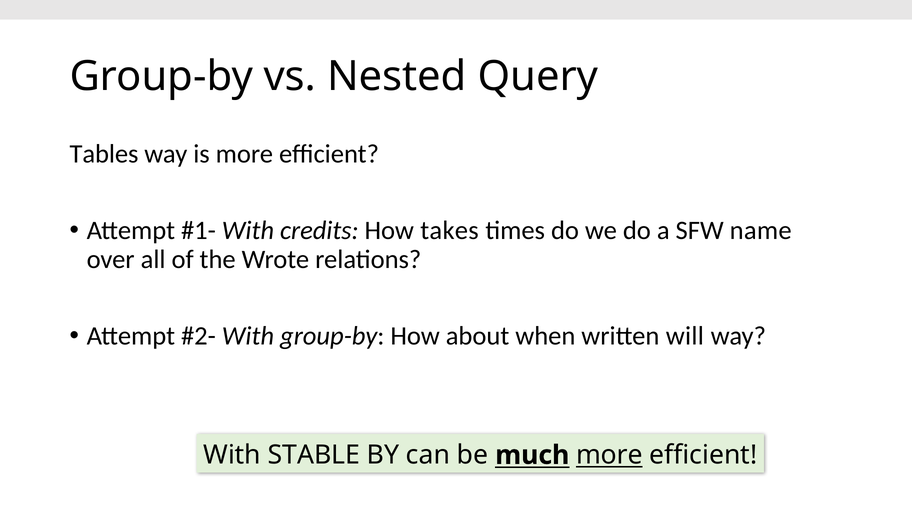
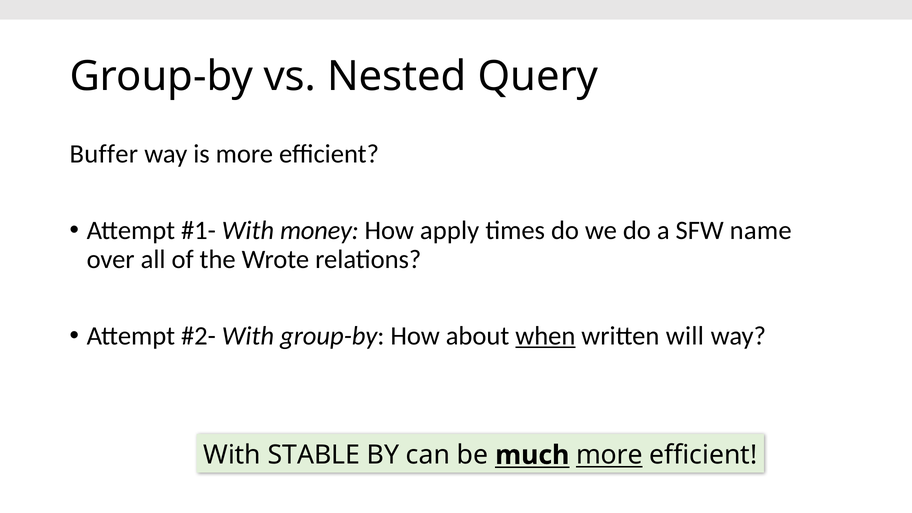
Tables: Tables -> Buffer (104, 154)
credits: credits -> money (319, 231)
takes: takes -> apply (450, 231)
when underline: none -> present (545, 336)
